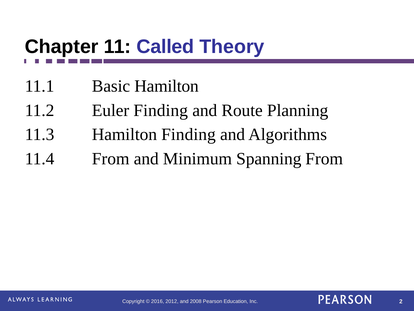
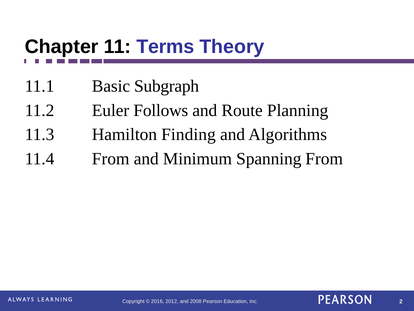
Called: Called -> Terms (165, 47)
Basic Hamilton: Hamilton -> Subgraph (167, 86)
Euler Finding: Finding -> Follows (161, 110)
